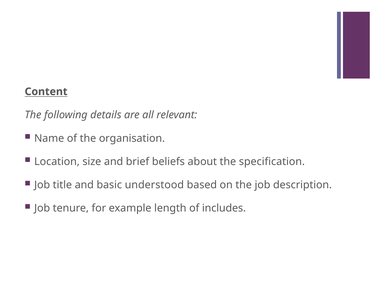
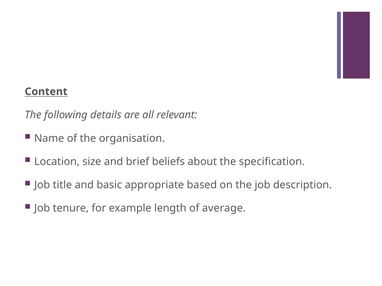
understood: understood -> appropriate (154, 185)
includes: includes -> average (224, 209)
